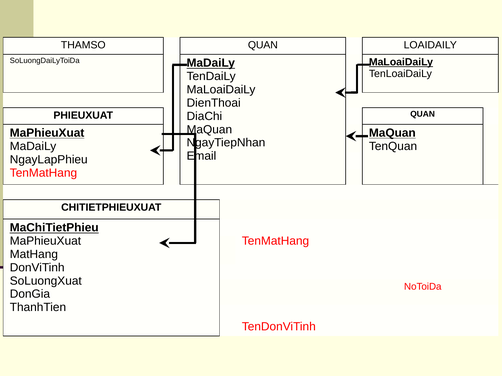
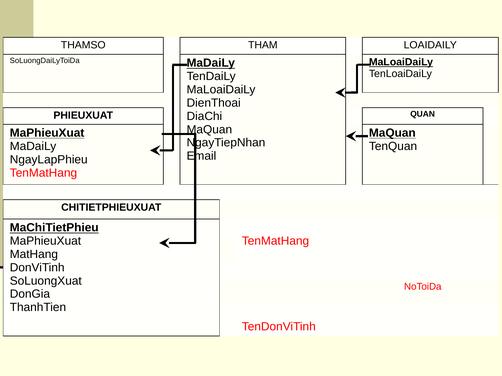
THAMSO QUAN: QUAN -> THAM (263, 45)
